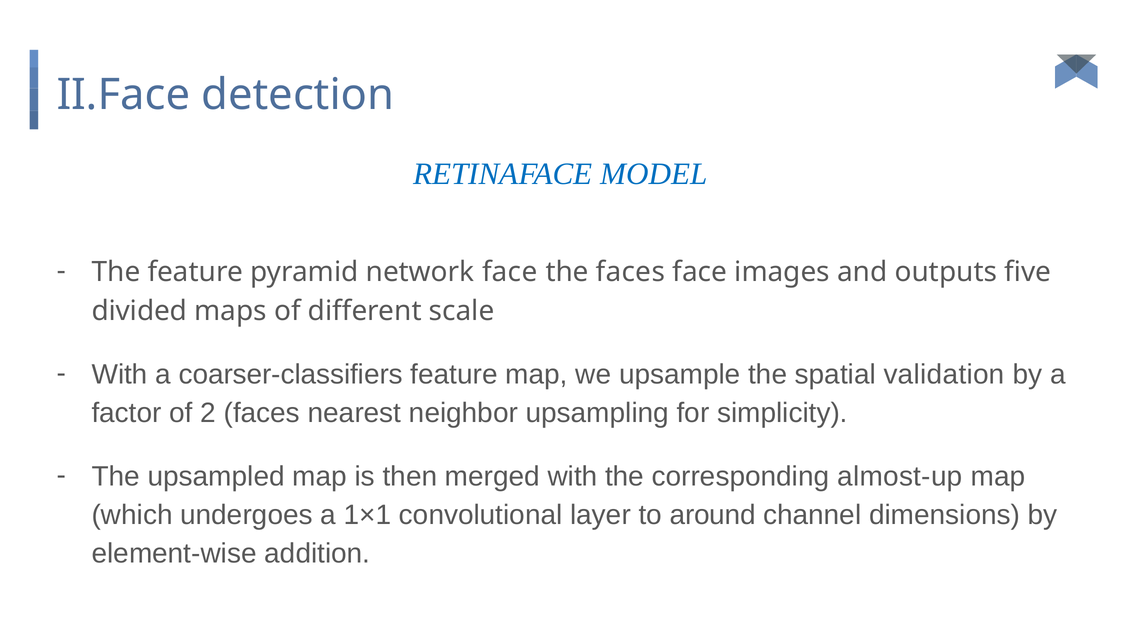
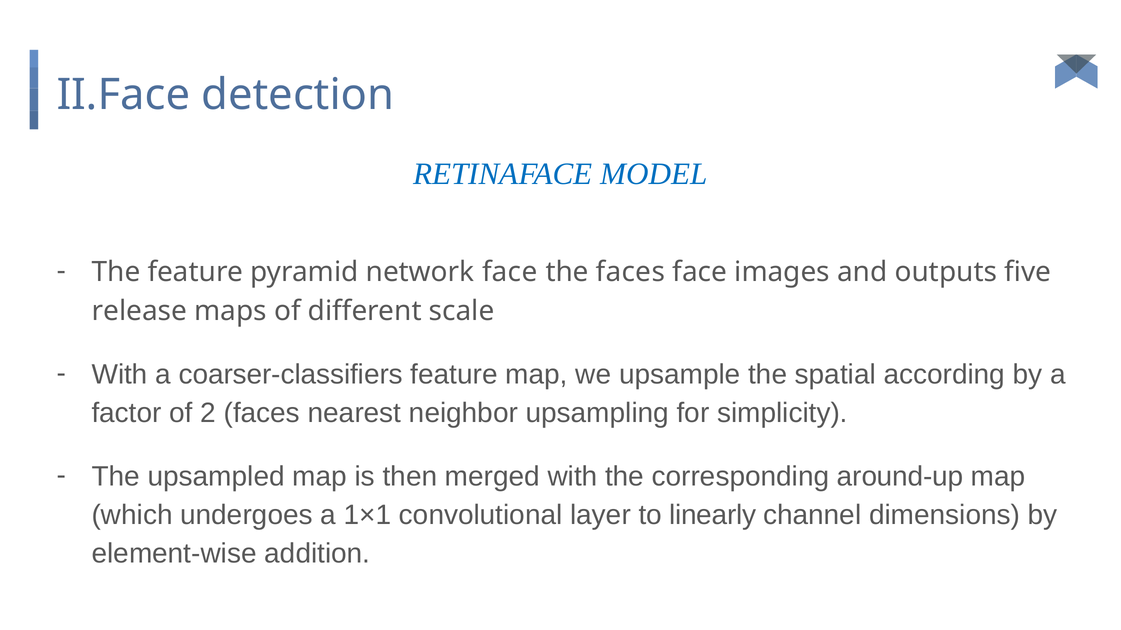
divided: divided -> release (139, 311)
validation: validation -> according (944, 375)
almost-up: almost-up -> around-up (900, 477)
around: around -> linearly (713, 516)
